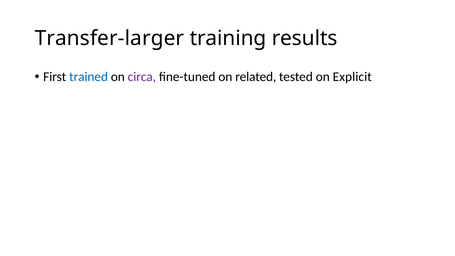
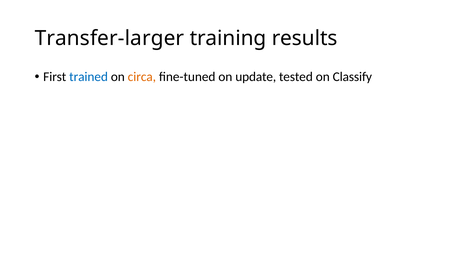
circa colour: purple -> orange (142, 77)
related: related -> update (256, 77)
Explicit: Explicit -> Classify (352, 77)
